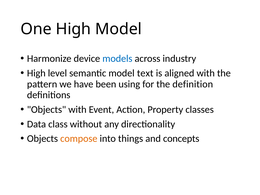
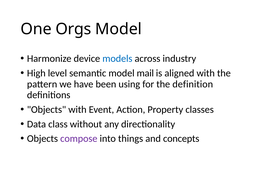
One High: High -> Orgs (73, 29)
text: text -> mail (145, 73)
compose colour: orange -> purple (79, 139)
